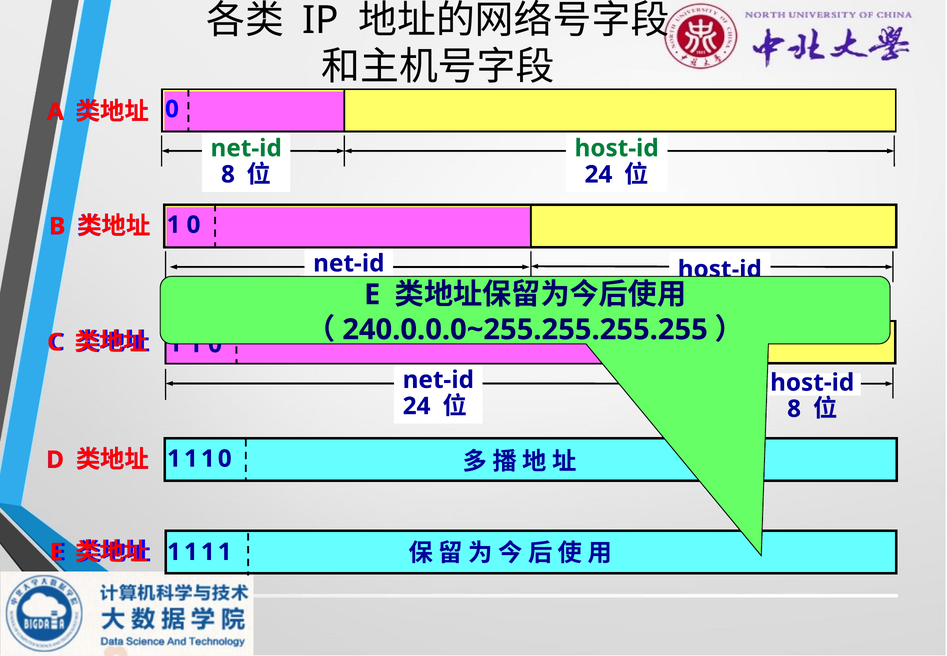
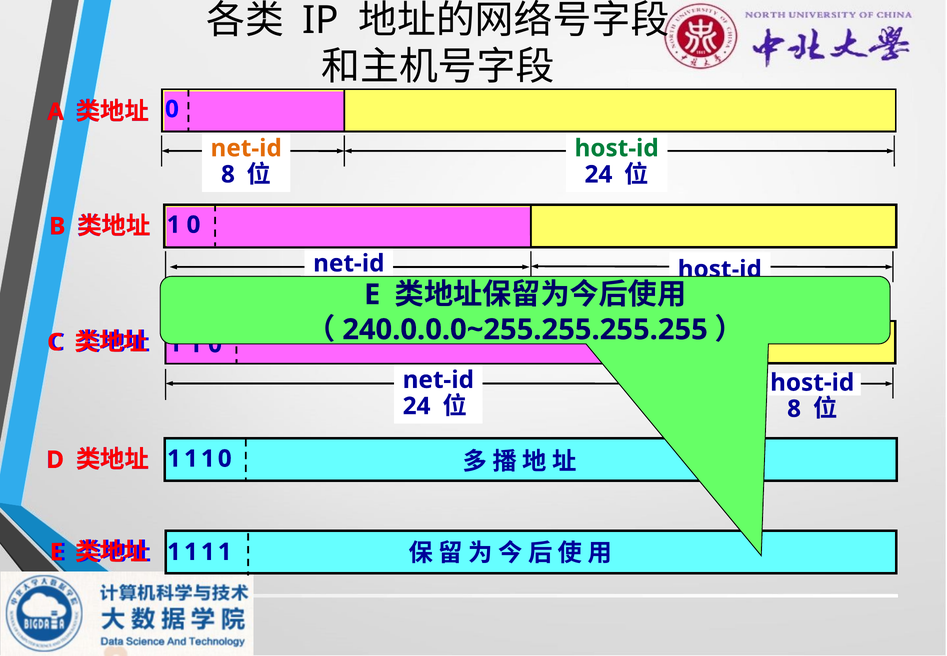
net-id colour: green -> orange (246, 148)
